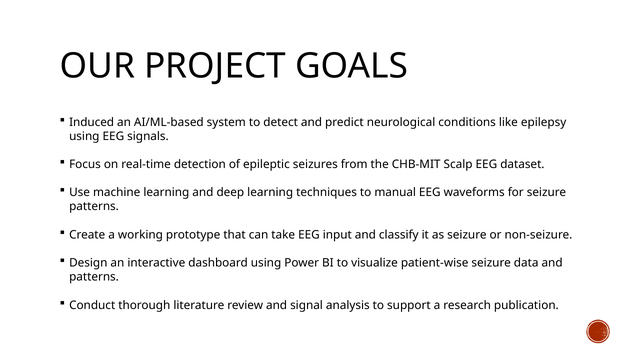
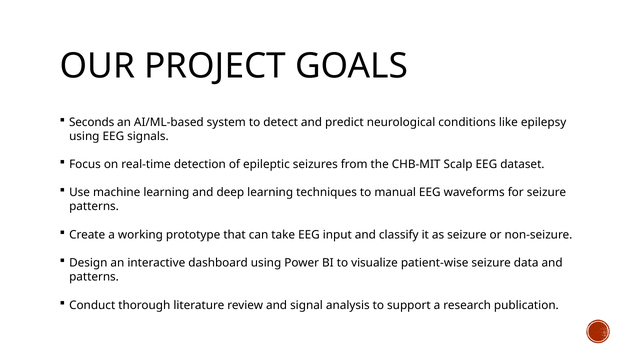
Induced: Induced -> Seconds (92, 122)
